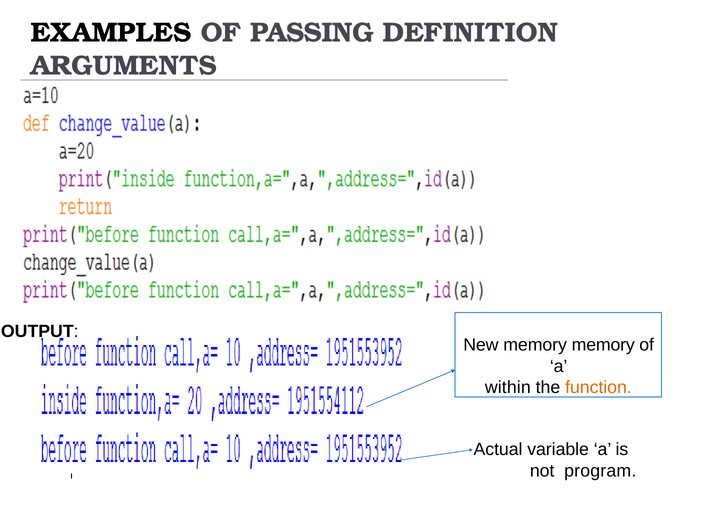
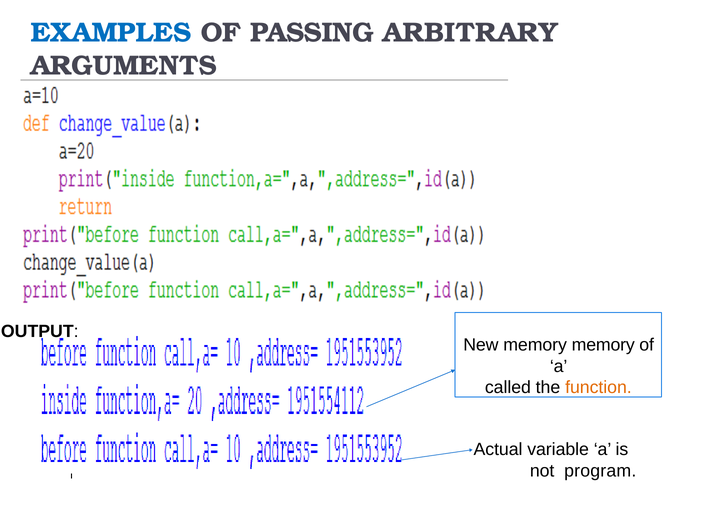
EXAMPLES colour: black -> blue (111, 32)
DEFINITION: DEFINITION -> ARBITRARY (470, 32)
within: within -> called (508, 388)
